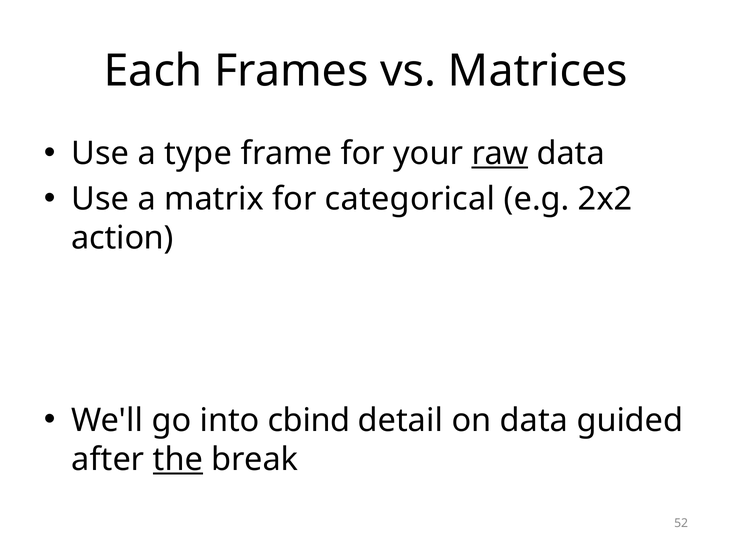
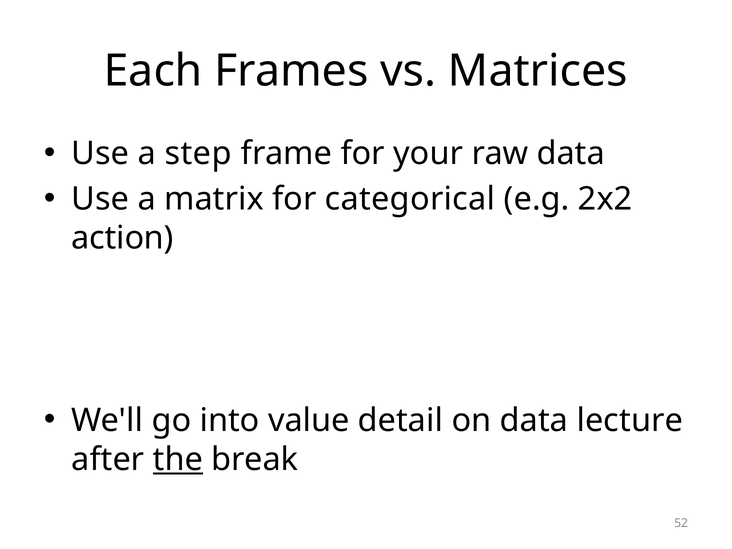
type: type -> step (198, 154)
raw underline: present -> none (500, 154)
cbind: cbind -> value (309, 420)
guided: guided -> lecture (630, 420)
